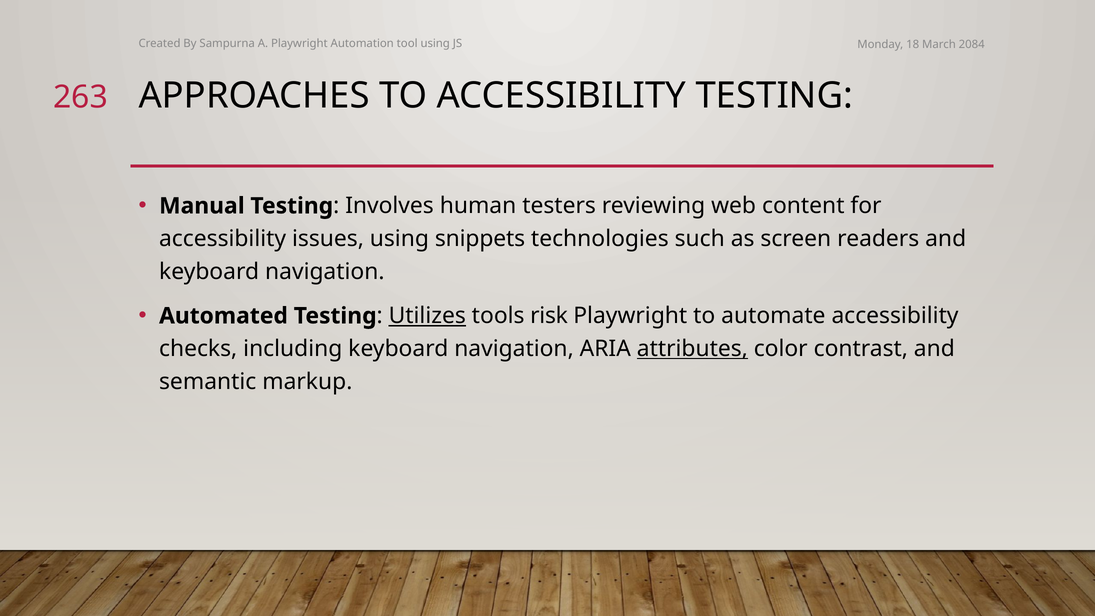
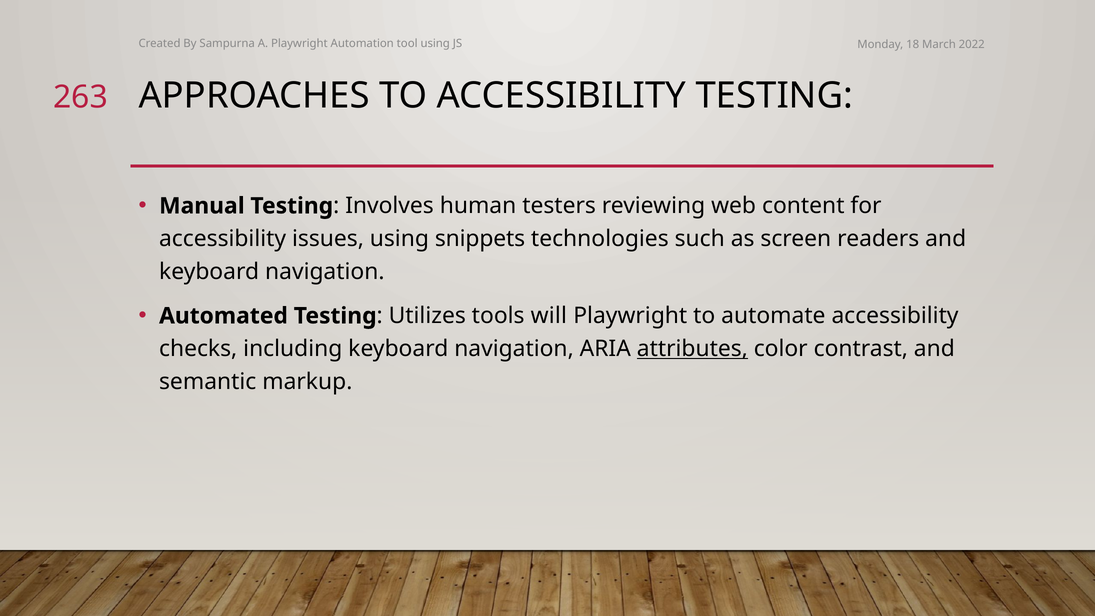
2084: 2084 -> 2022 (972, 44)
Utilizes underline: present -> none (427, 316)
risk: risk -> will (549, 316)
